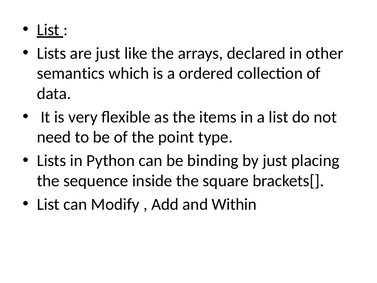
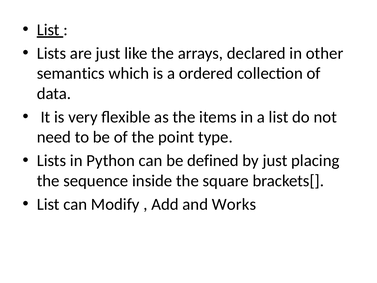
binding: binding -> defined (213, 161)
Within: Within -> Works (234, 204)
